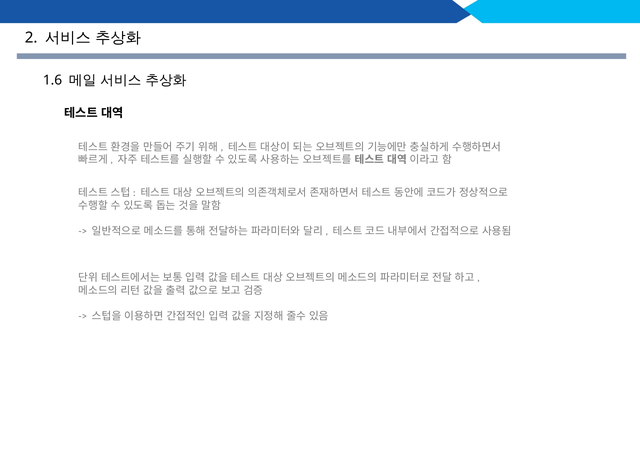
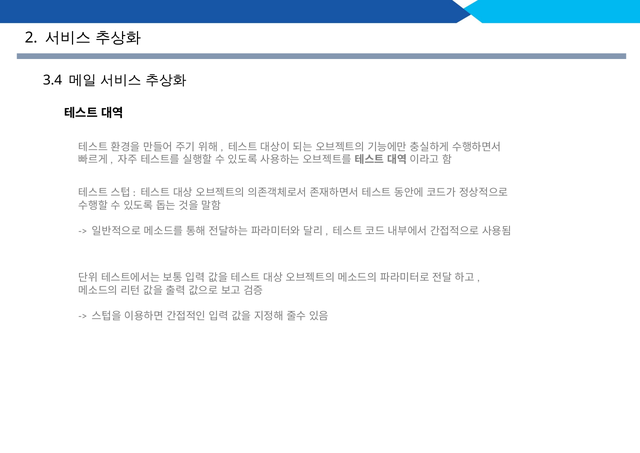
1.6: 1.6 -> 3.4 (53, 80)
